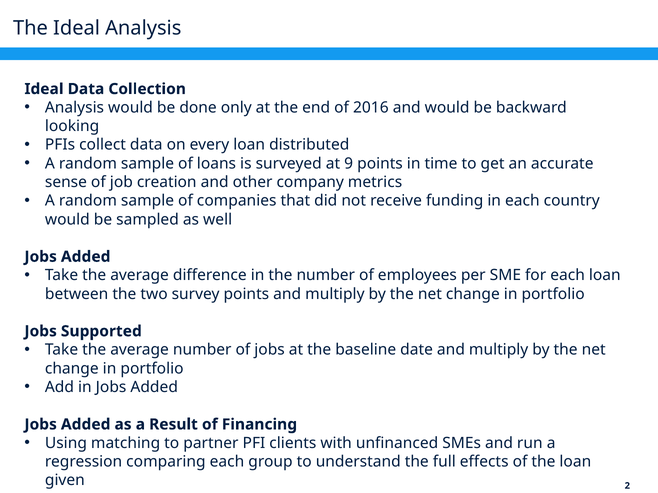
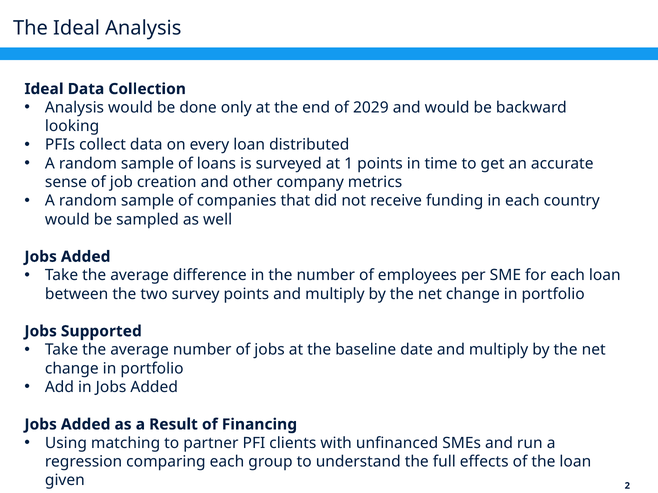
2016: 2016 -> 2029 (371, 108)
9: 9 -> 1 (349, 164)
